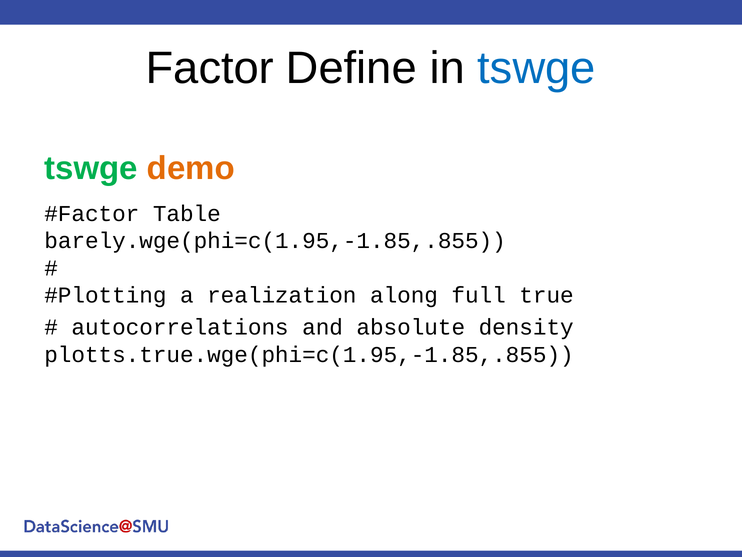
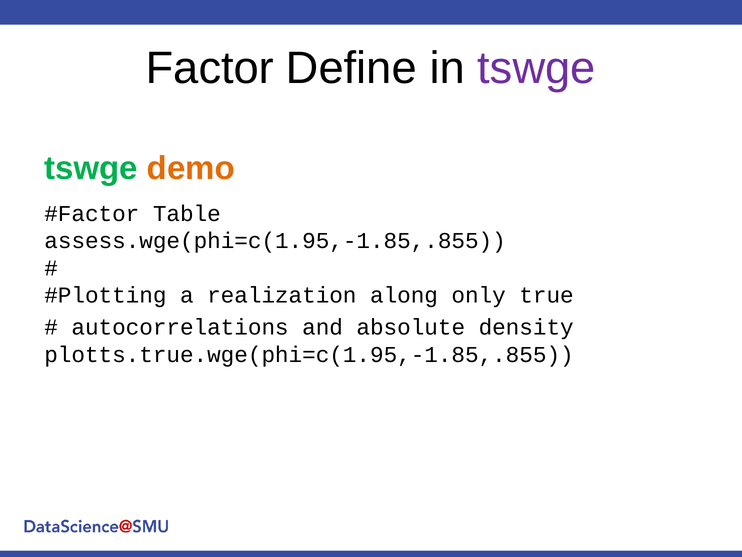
tswge colour: blue -> purple (536, 68)
barely.wge(phi=c(1.95,-1.85,.855: barely.wge(phi=c(1.95,-1.85,.855 -> assess.wge(phi=c(1.95,-1.85,.855 (275, 241)
full: full -> only (479, 295)
